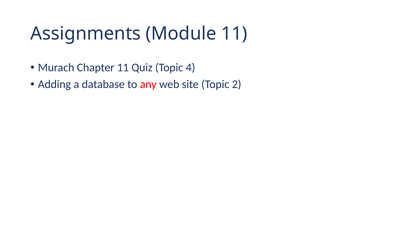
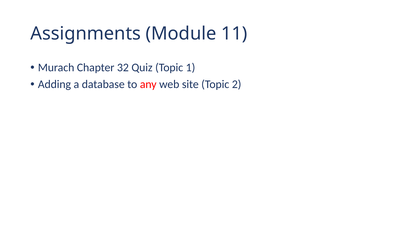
Chapter 11: 11 -> 32 (123, 67)
4: 4 -> 1 (191, 67)
